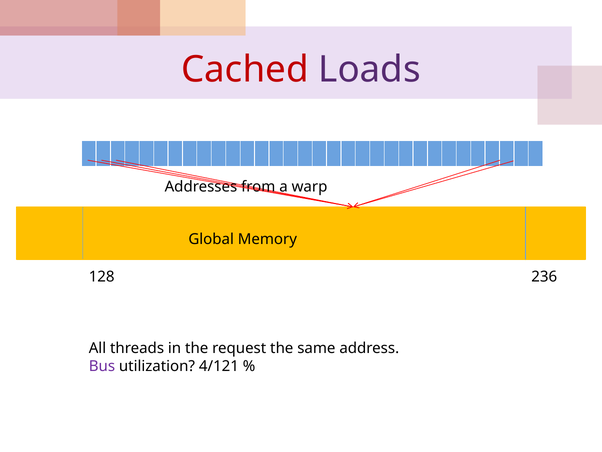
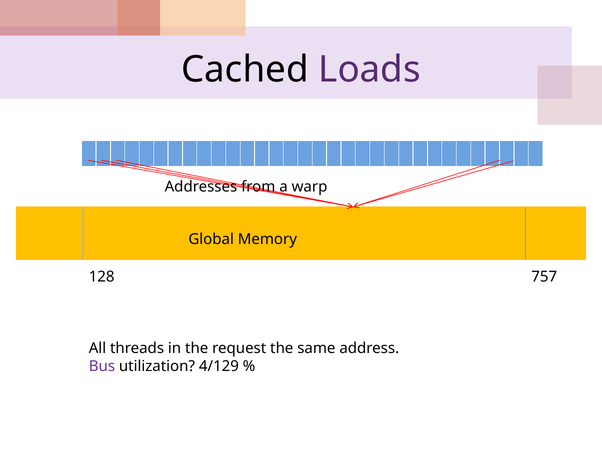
Cached colour: red -> black (245, 70)
236: 236 -> 757 (544, 277)
4/121: 4/121 -> 4/129 (219, 366)
